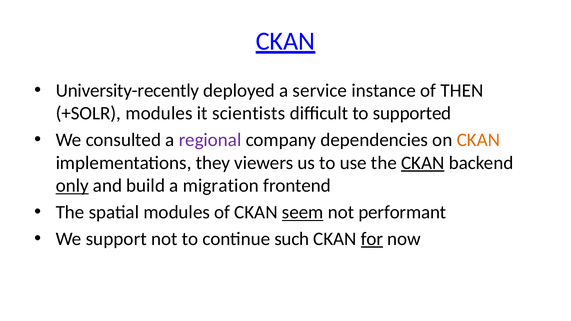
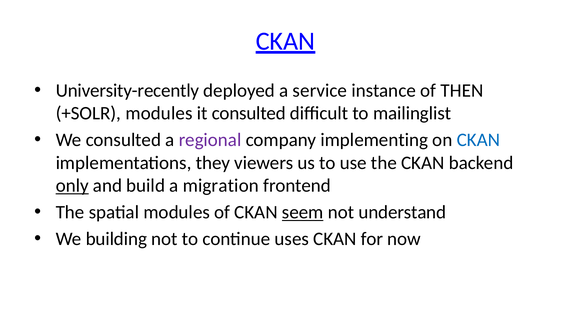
it scientists: scientists -> consulted (249, 113)
supported: supported -> mailinglist (412, 113)
dependencies: dependencies -> implementing (374, 140)
CKAN colour: orange -> blue (478, 140)
CKAN underline: present -> none (423, 163)
performant: performant -> understand (402, 212)
support: support -> building (116, 239)
such: such -> uses (292, 239)
for underline: present -> none (372, 239)
